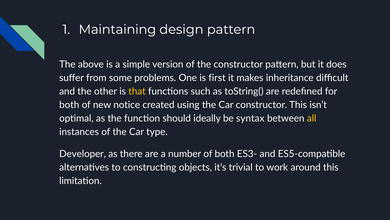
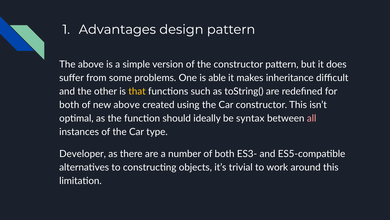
Maintaining: Maintaining -> Advantages (117, 29)
first: first -> able (217, 78)
new notice: notice -> above (127, 105)
all colour: yellow -> pink (312, 118)
